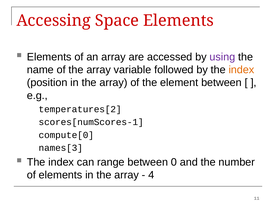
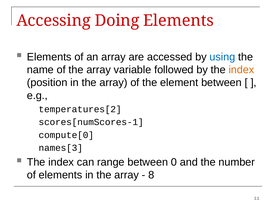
Space: Space -> Doing (117, 21)
using colour: purple -> blue (222, 57)
4: 4 -> 8 (151, 175)
